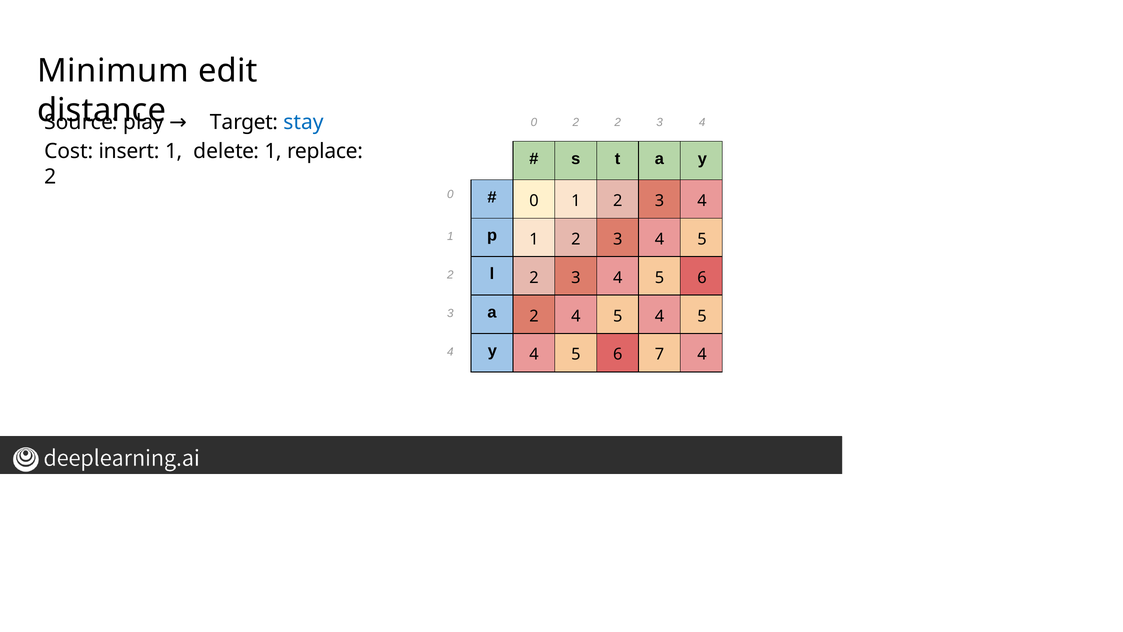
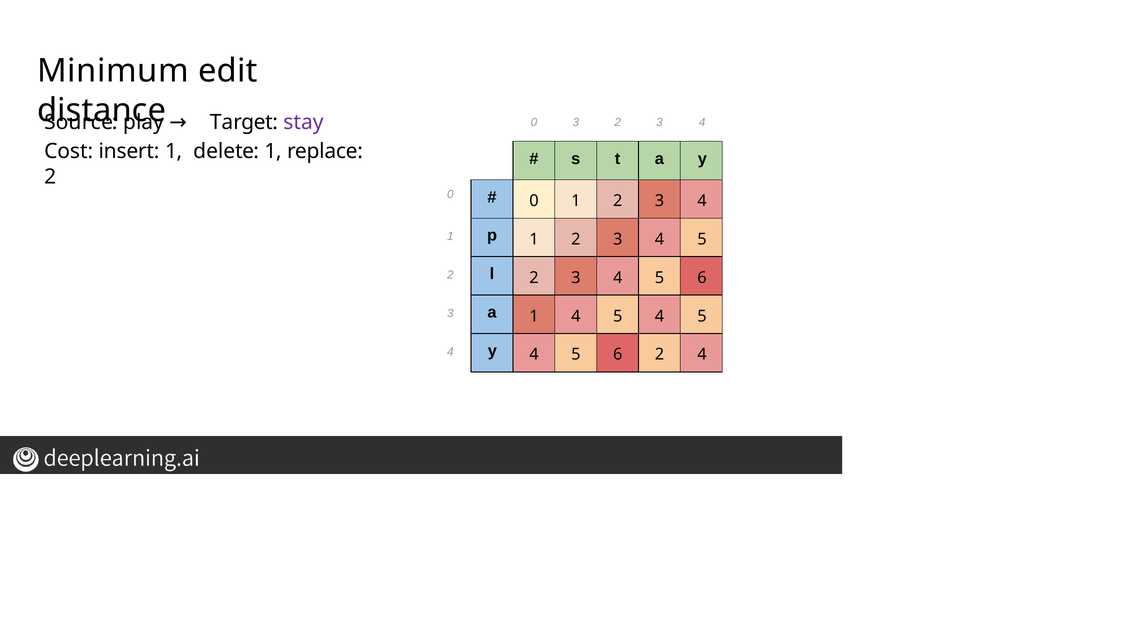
stay colour: blue -> purple (303, 122)
0 2: 2 -> 3 (576, 122)
a 2: 2 -> 1 (534, 316)
6 7: 7 -> 2 (659, 354)
